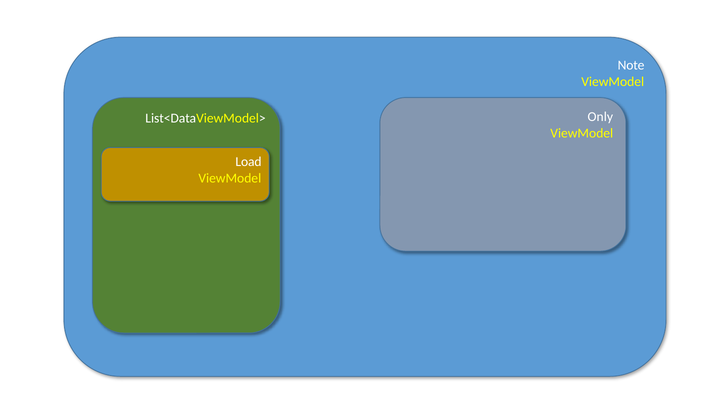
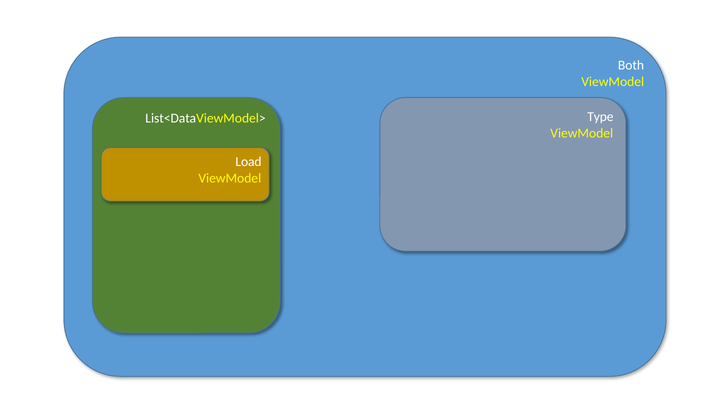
Note: Note -> Both (631, 65)
Only: Only -> Type (600, 117)
